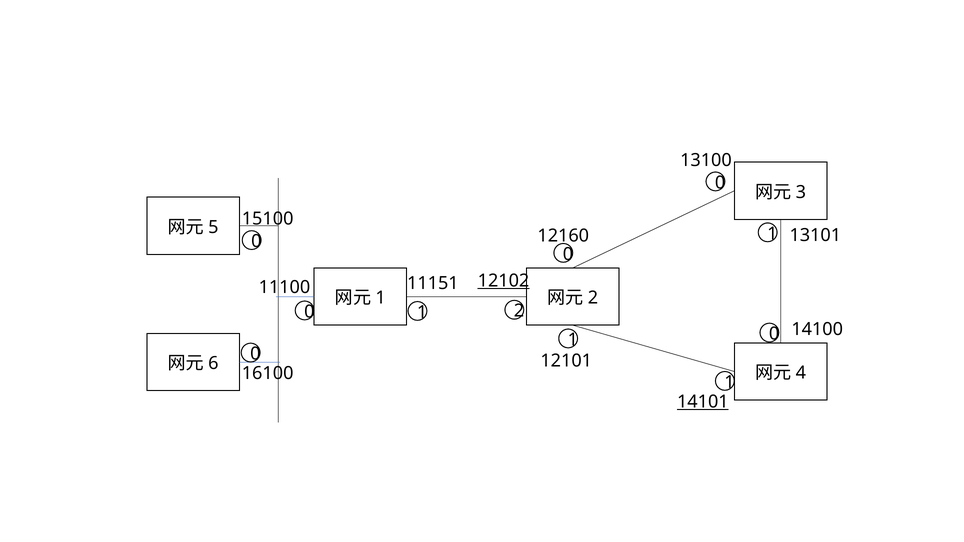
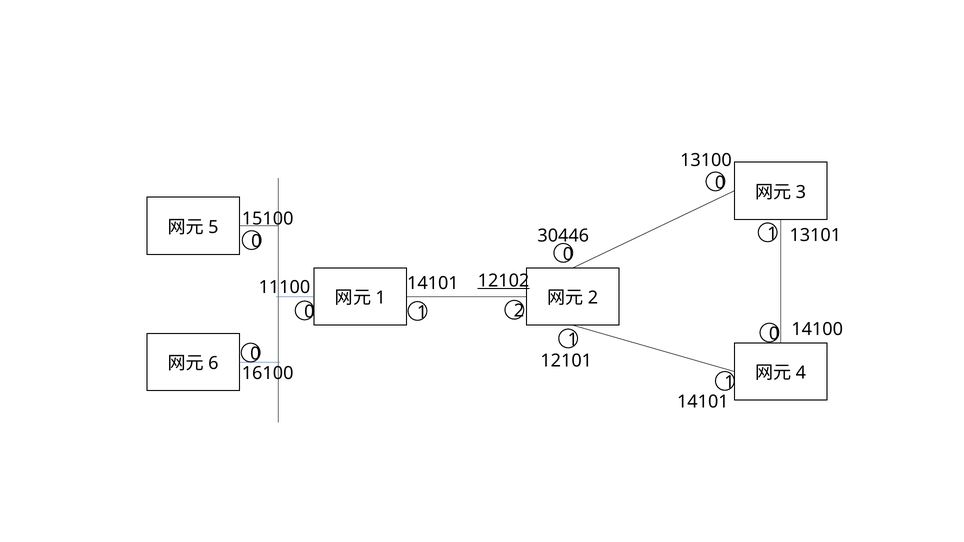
12160: 12160 -> 30446 (563, 236)
11100 11151: 11151 -> 14101 (433, 284)
14101 underline: present -> none (703, 402)
